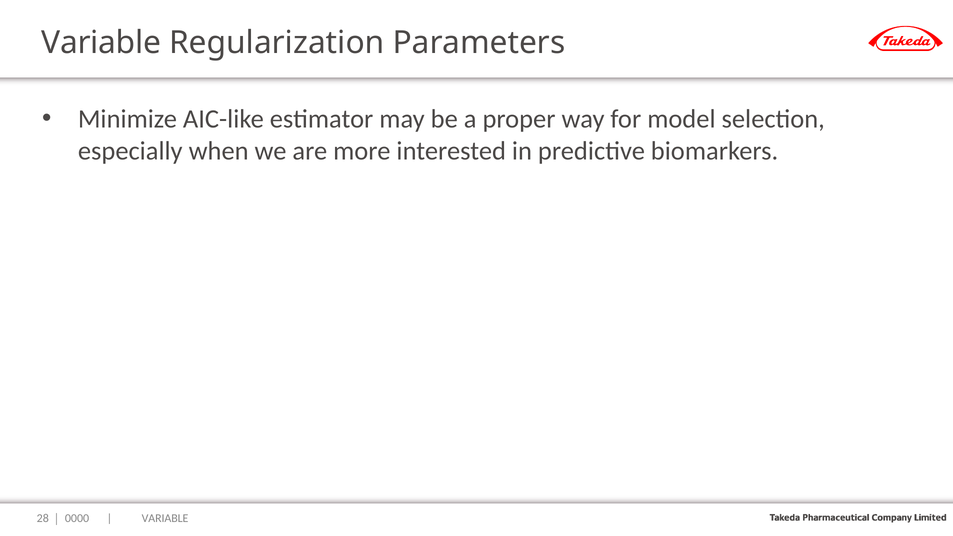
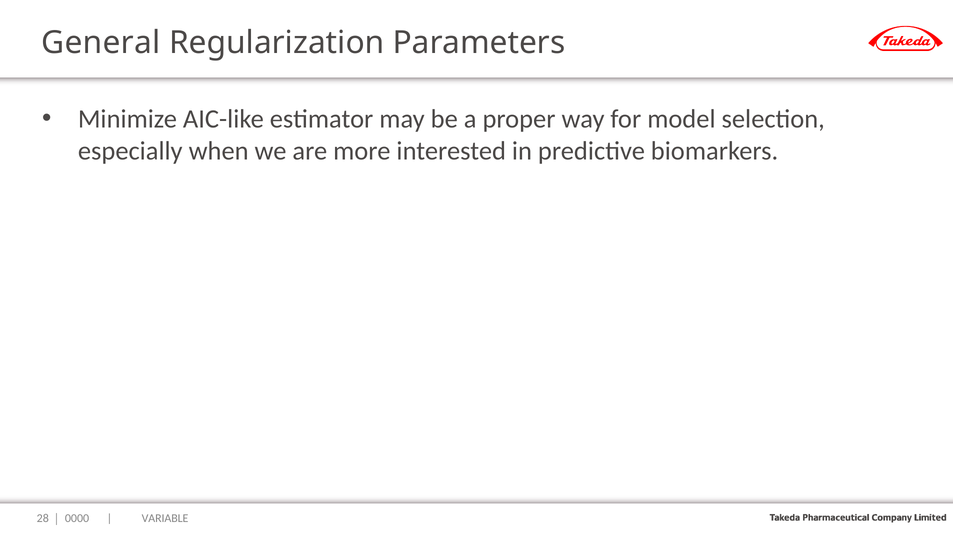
Variable: Variable -> General (101, 43)
